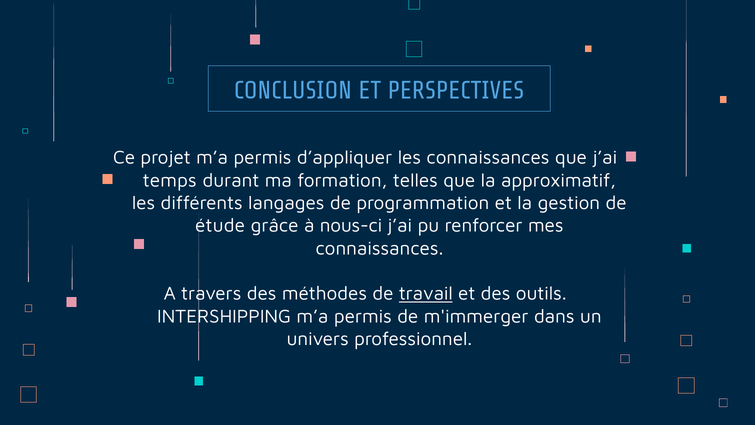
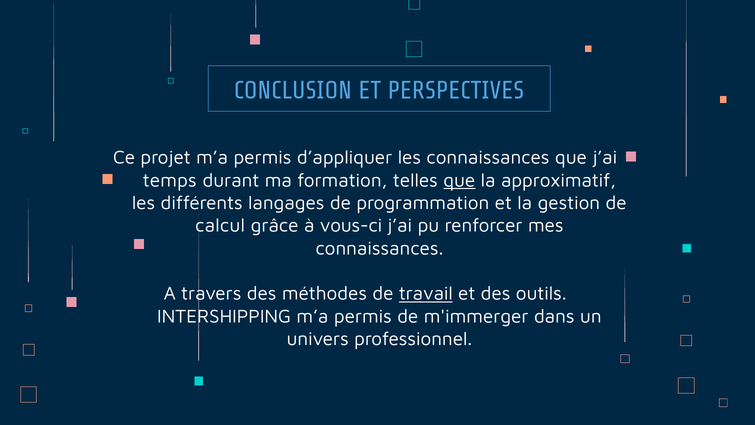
que underline: none -> present (459, 180)
étude: étude -> calcul (220, 226)
nous-ci: nous-ci -> vous-ci (351, 226)
